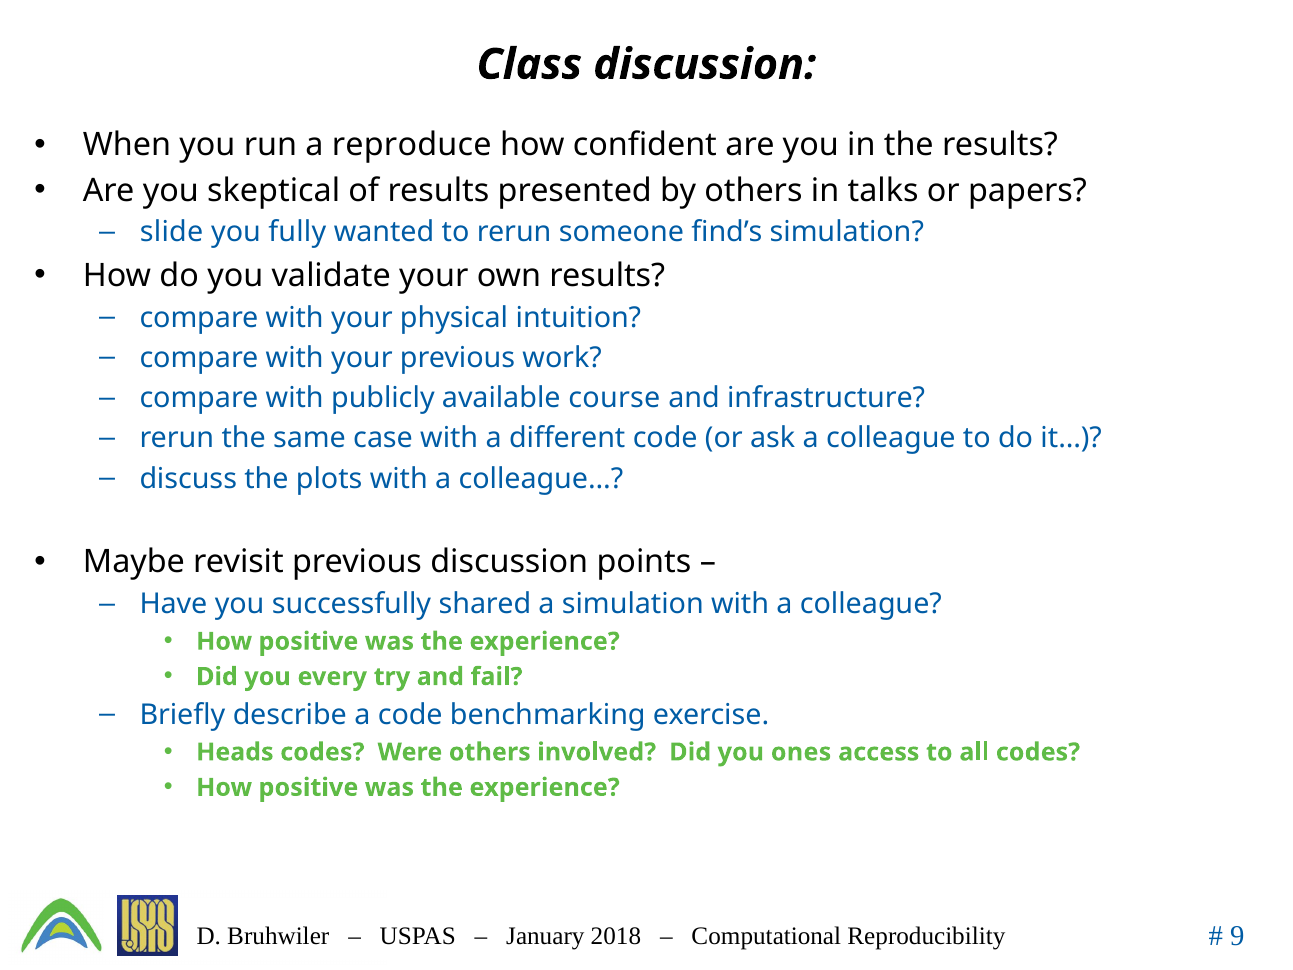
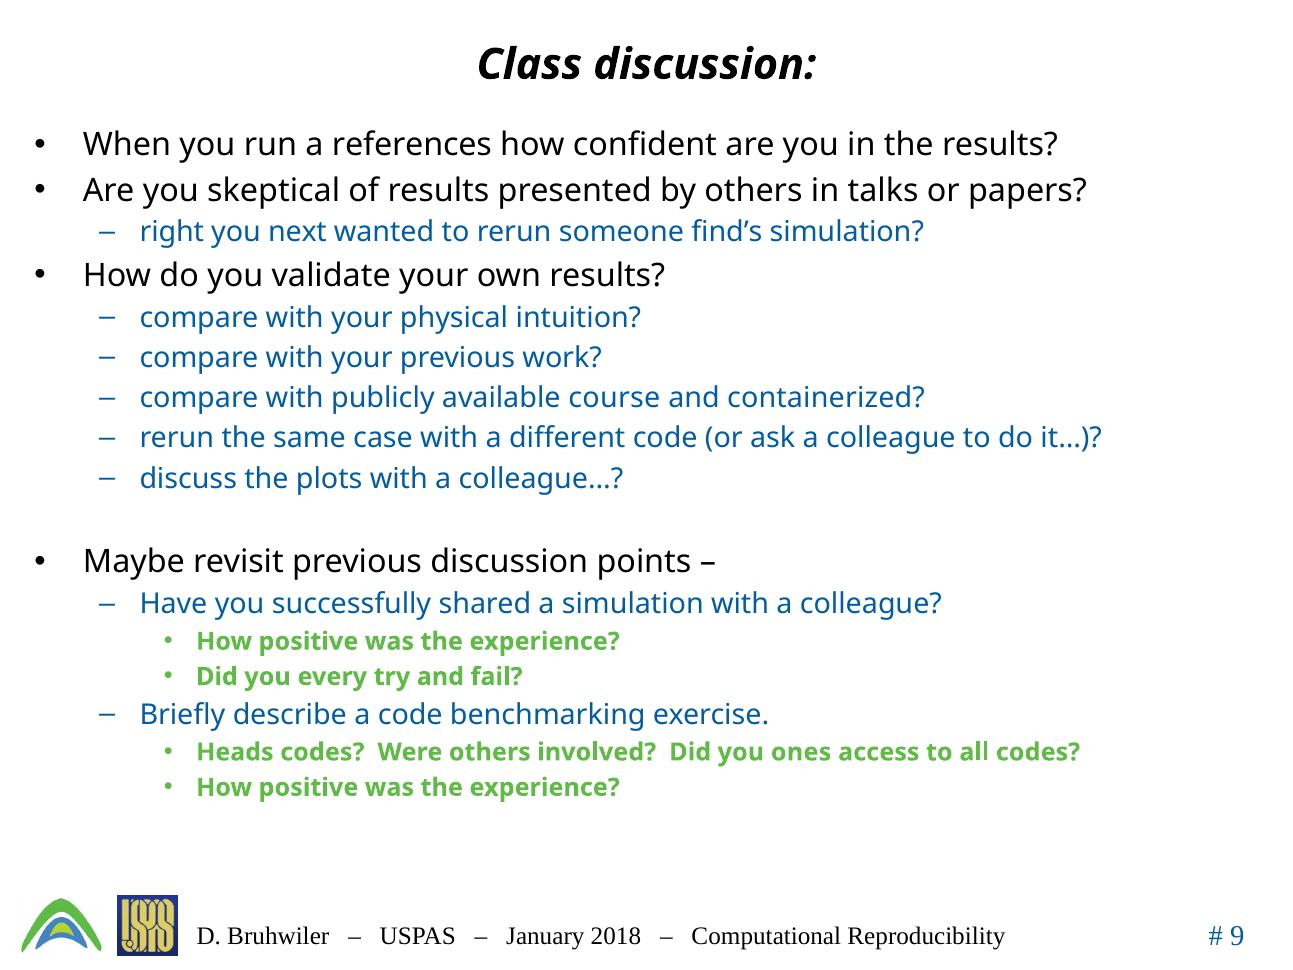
reproduce: reproduce -> references (412, 145)
slide: slide -> right (172, 232)
fully: fully -> next (298, 232)
infrastructure: infrastructure -> containerized (826, 398)
